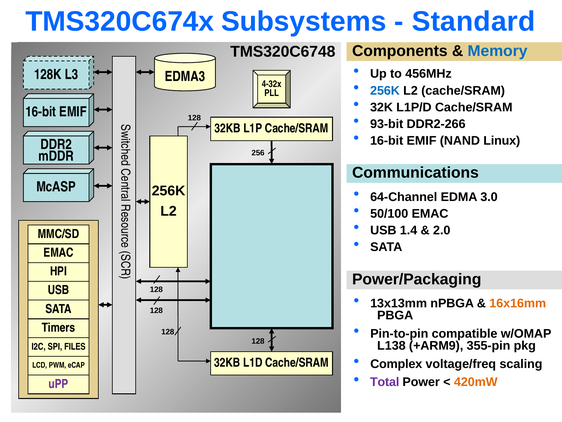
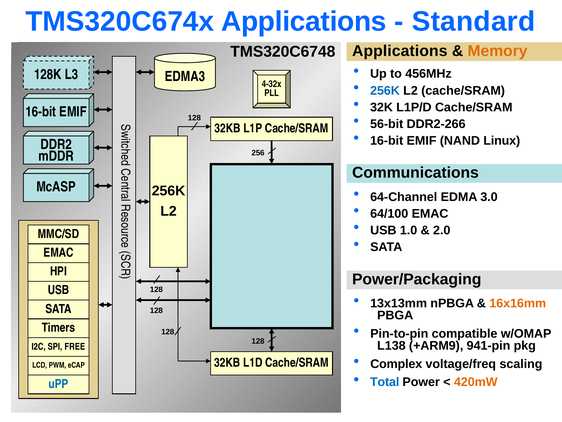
TMS320C674x Subsystems: Subsystems -> Applications (304, 22)
Components: Components -> Applications (400, 51)
Memory colour: blue -> orange (498, 51)
93-bit: 93-bit -> 56-bit (387, 124)
50/100: 50/100 -> 64/100 (389, 213)
1.4: 1.4 -> 1.0 (409, 230)
355-pin: 355-pin -> 941-pin (488, 345)
FILES: FILES -> FREE (75, 346)
Total colour: purple -> blue (385, 382)
uPP colour: purple -> blue (59, 383)
